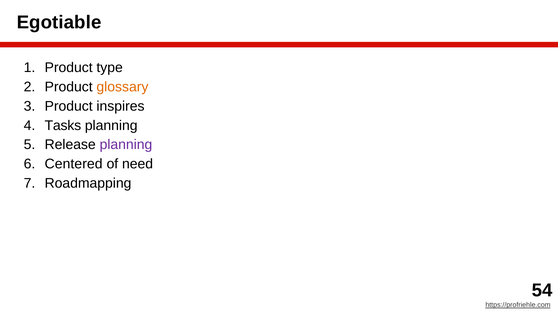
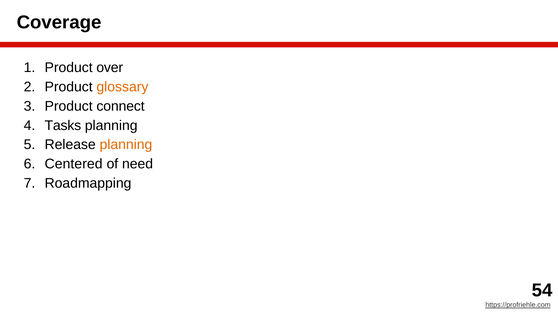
Egotiable: Egotiable -> Coverage (59, 22)
type: type -> over (110, 68)
inspires: inspires -> connect (121, 106)
planning colour: purple -> orange (126, 145)
